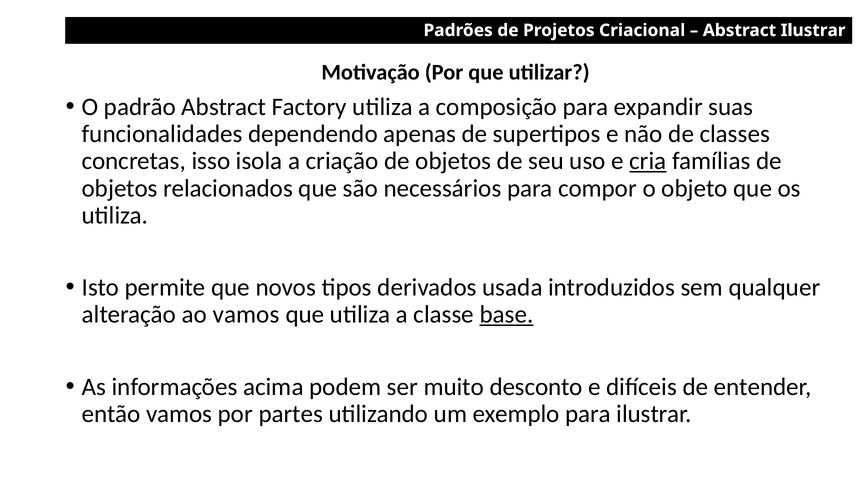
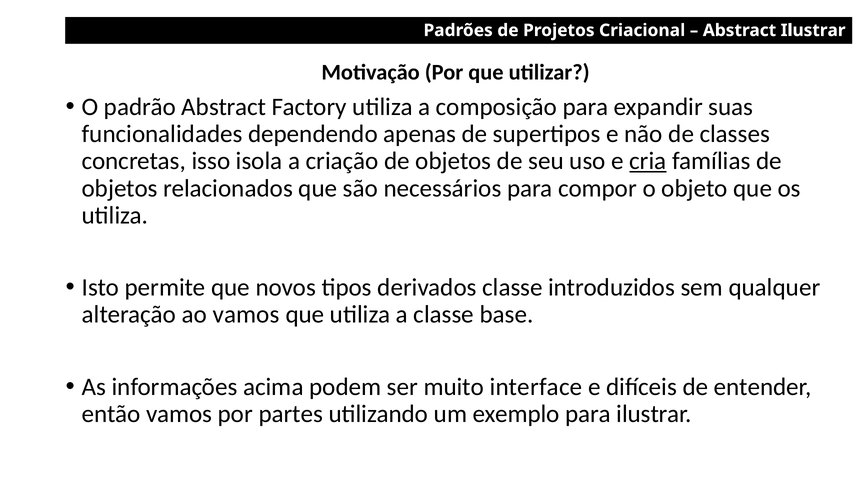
derivados usada: usada -> classe (512, 288)
base underline: present -> none (506, 315)
desconto: desconto -> interface (536, 387)
